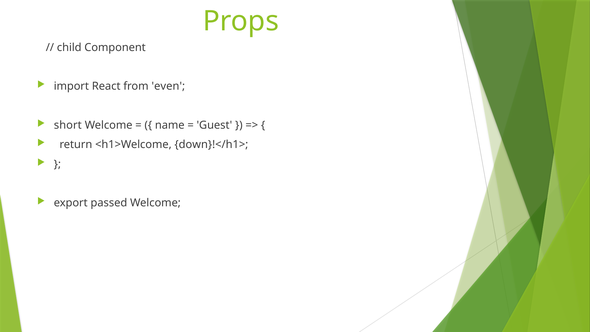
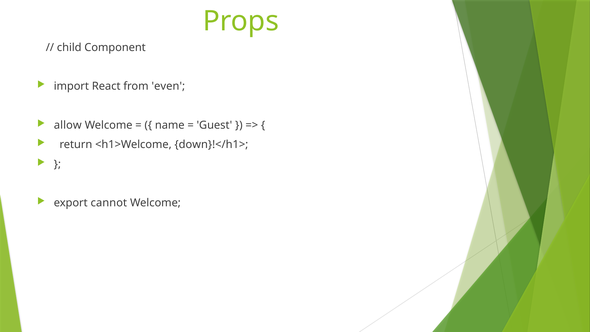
short: short -> allow (68, 125)
passed: passed -> cannot (109, 203)
